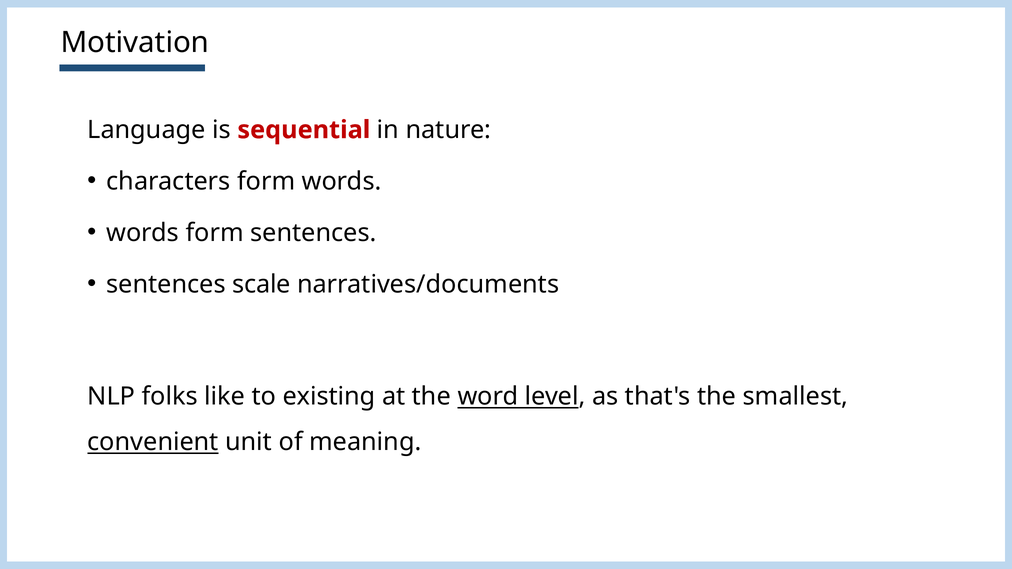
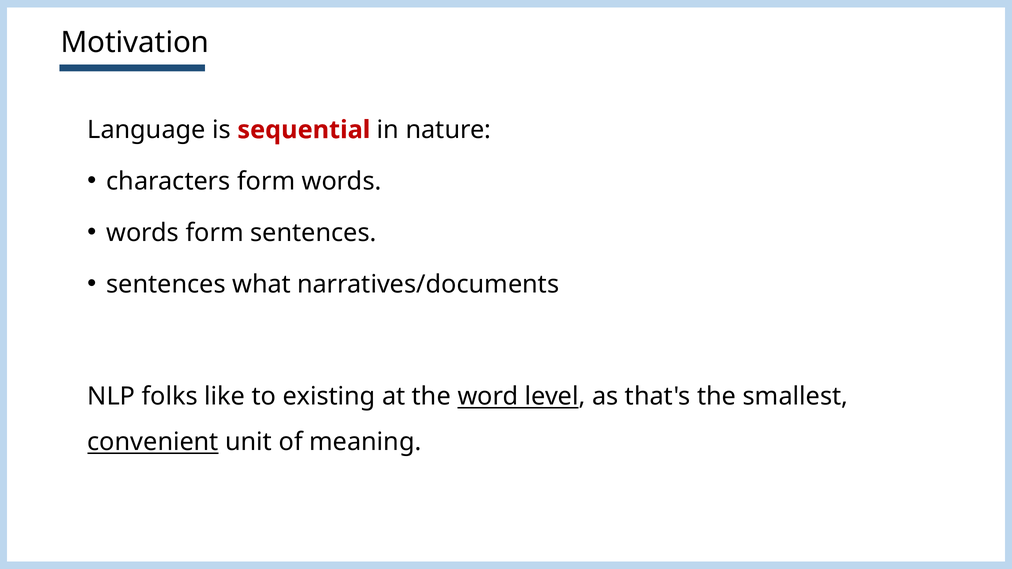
scale: scale -> what (262, 284)
